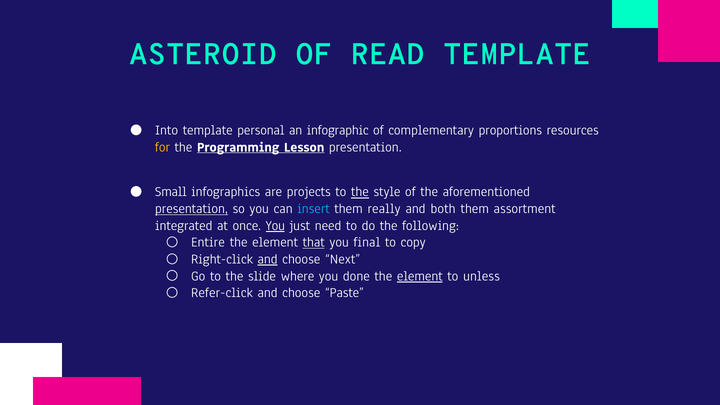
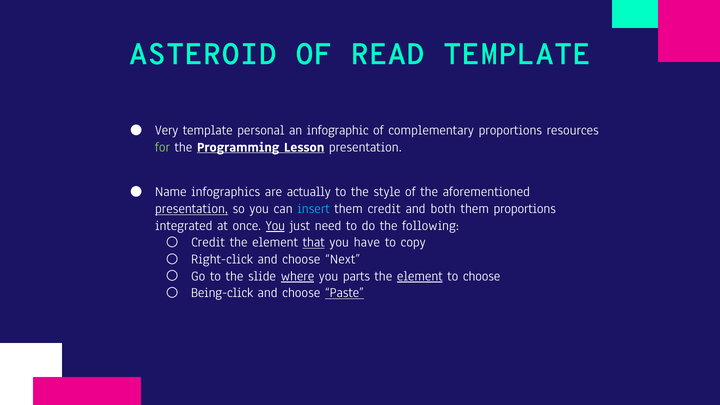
Into: Into -> Very (167, 130)
for colour: yellow -> light green (163, 147)
Small: Small -> Name (171, 192)
projects: projects -> actually (309, 192)
the underline: present -> none (360, 192)
them really: really -> credit (384, 209)
them assortment: assortment -> proportions (525, 209)
Entire: Entire -> Credit (208, 242)
final: final -> have (367, 242)
and underline: present -> none (268, 259)
where underline: none -> present (297, 276)
done: done -> parts (356, 276)
to unless: unless -> choose (482, 276)
Refer-click: Refer-click -> Being-click (222, 293)
Paste underline: none -> present (344, 293)
